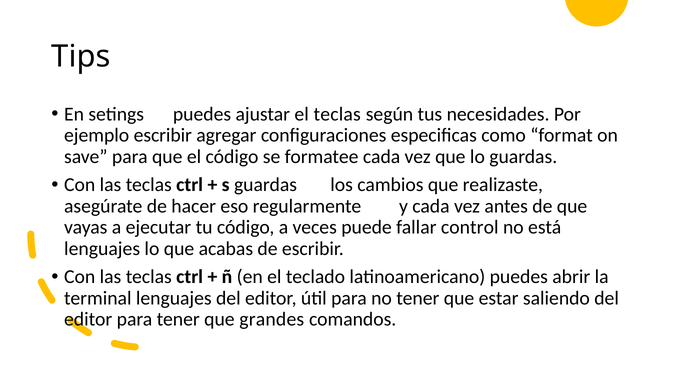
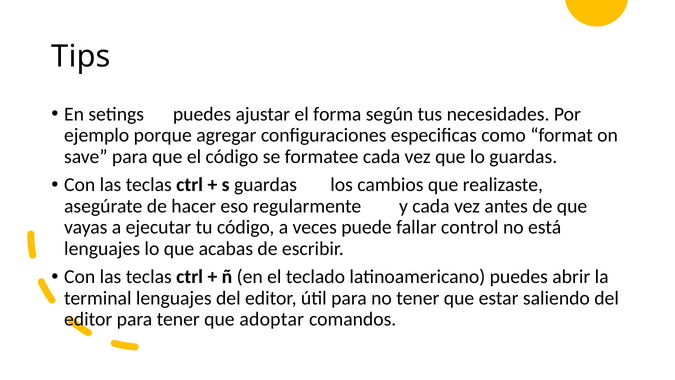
el teclas: teclas -> forma (337, 114)
ejemplo escribir: escribir -> porque (163, 135)
grandes: grandes -> adoptar (272, 319)
